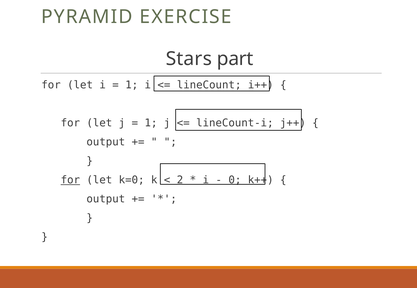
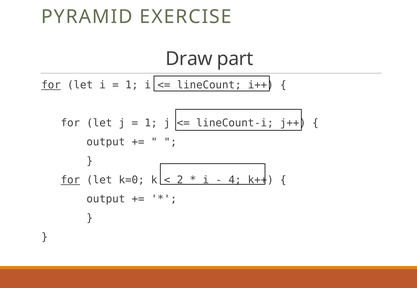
Stars: Stars -> Draw (189, 59)
for underline: none -> present (51, 85)
0: 0 -> 4 (235, 181)
